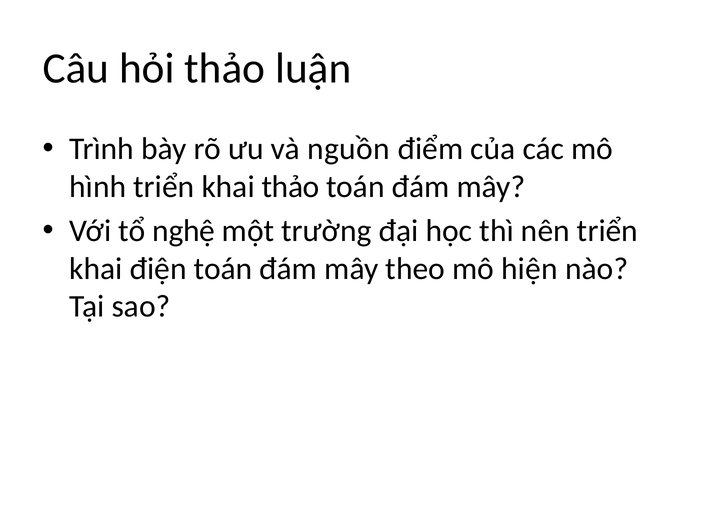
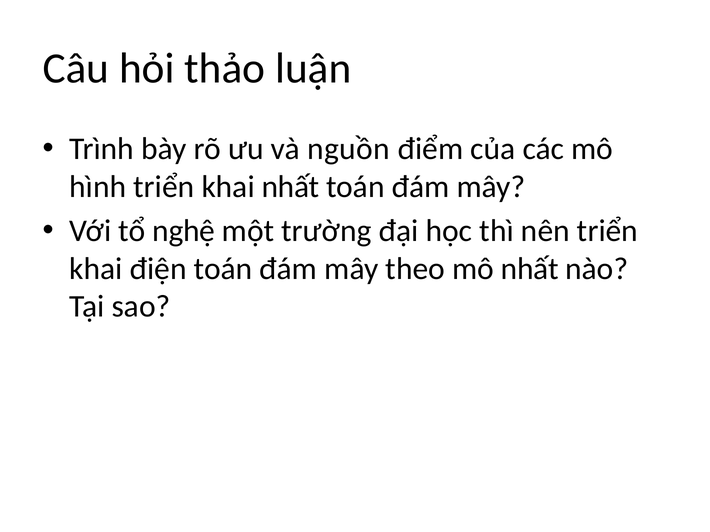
khai thảo: thảo -> nhất (291, 187)
mô hiện: hiện -> nhất (530, 269)
